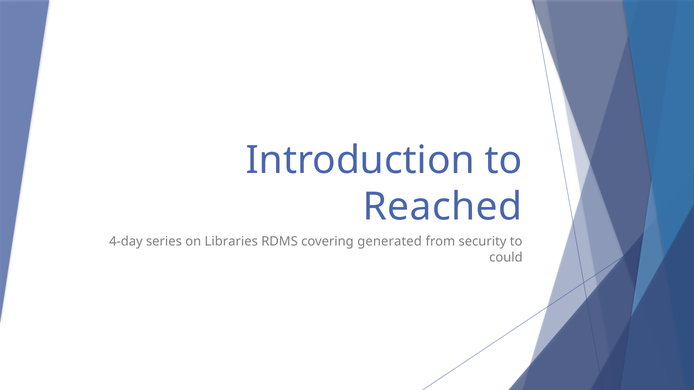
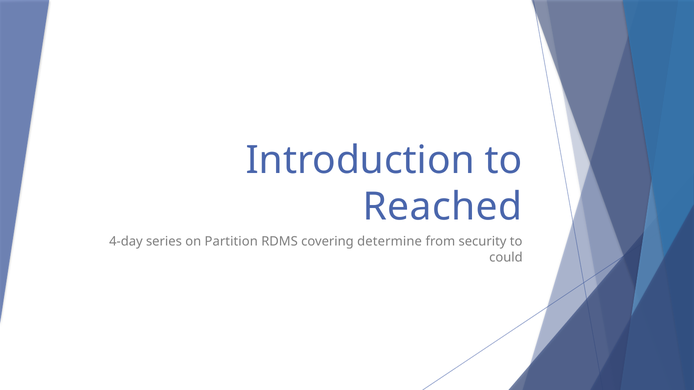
Libraries: Libraries -> Partition (231, 242)
generated: generated -> determine (390, 242)
